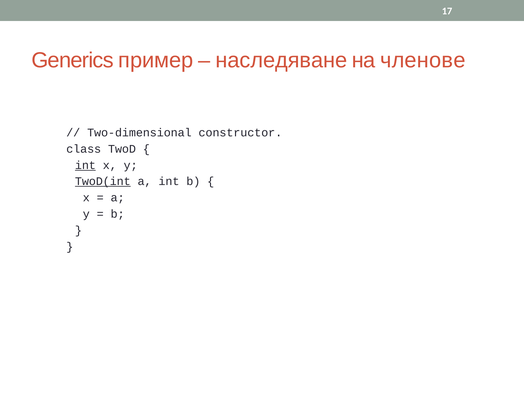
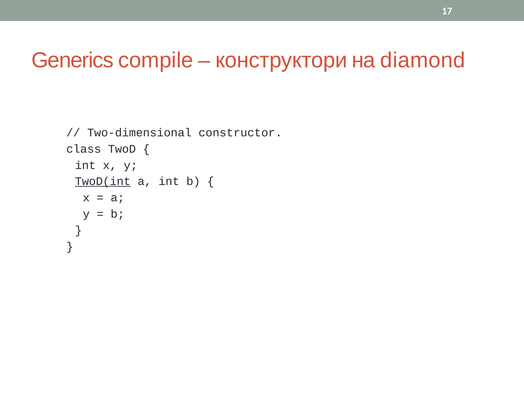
пример: пример -> compile (156, 60)
наследяване: наследяване -> конструктори (281, 60)
членове: членове -> diamond (423, 60)
int underline: present -> none (85, 165)
